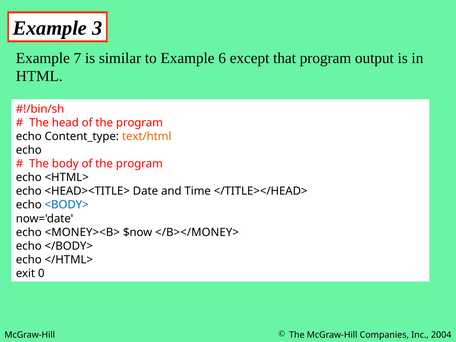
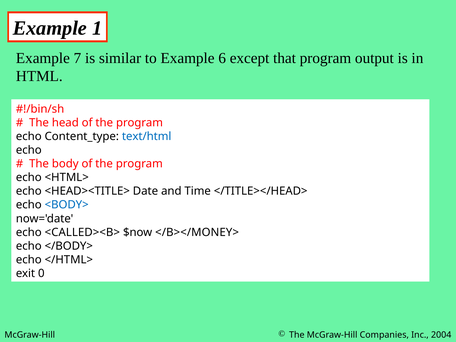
3: 3 -> 1 (97, 28)
text/html colour: orange -> blue (147, 137)
<MONEY><B>: <MONEY><B> -> <CALLED><B> (82, 232)
